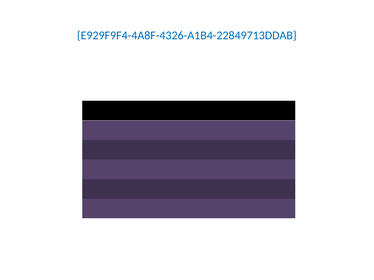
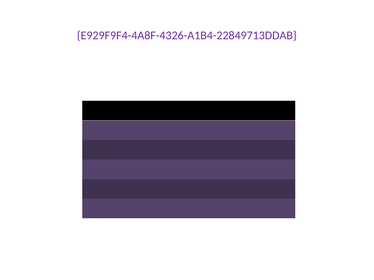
E929F9F4-4A8F-4326-A1B4-22849713DDAB colour: blue -> purple (187, 35)
